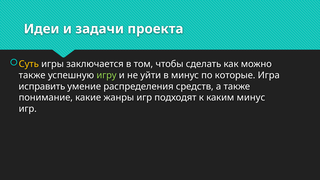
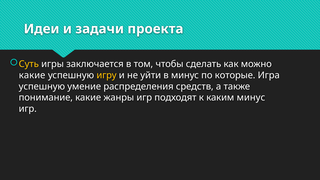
также: также -> какие (32, 75)
игру colour: light green -> yellow (107, 75)
исправить: исправить -> успешную (42, 86)
